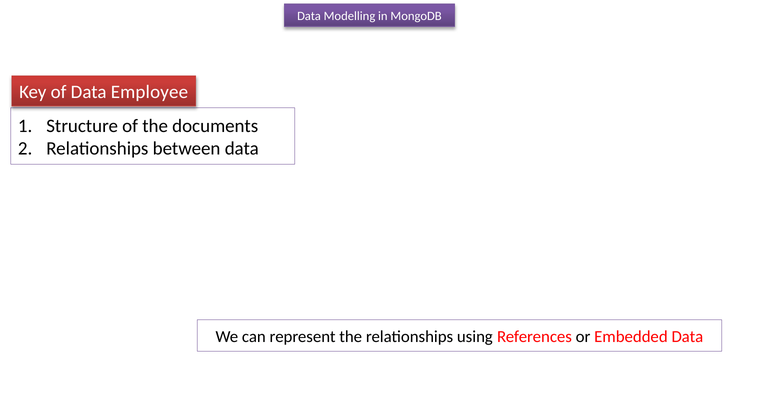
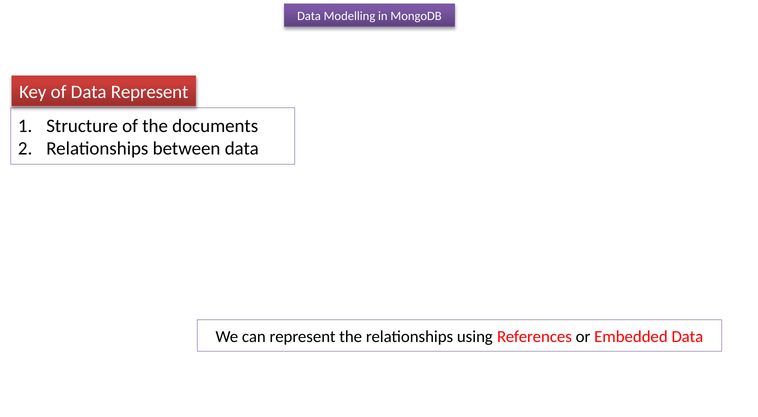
Data Employee: Employee -> Represent (150, 92)
